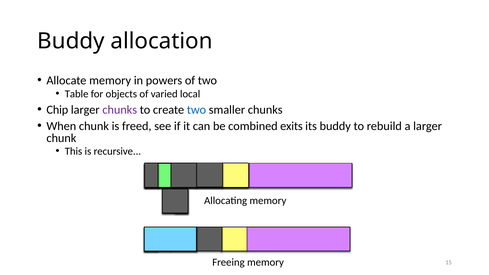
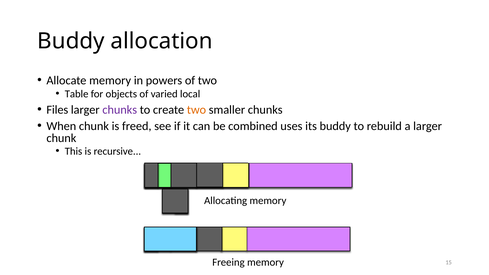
Chip: Chip -> Files (57, 110)
two colour: blue -> orange (196, 110)
exits: exits -> uses (291, 126)
